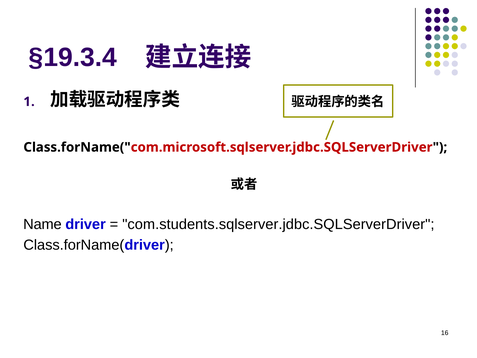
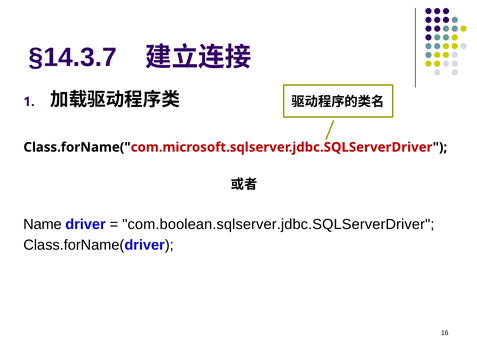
§19.3.4: §19.3.4 -> §14.3.7 (73, 58)
com.students.sqlserver.jdbc.SQLServerDriver: com.students.sqlserver.jdbc.SQLServerDriver -> com.boolean.sqlserver.jdbc.SQLServerDriver (278, 224)
